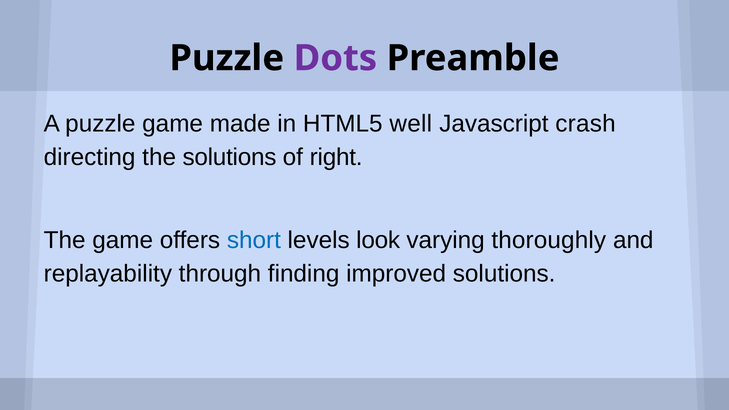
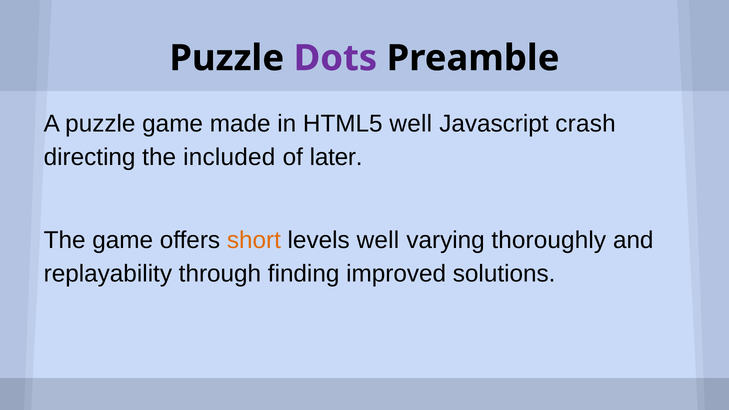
the solutions: solutions -> included (229, 157)
right: right -> later (336, 157)
short colour: blue -> orange (254, 240)
levels look: look -> well (378, 240)
